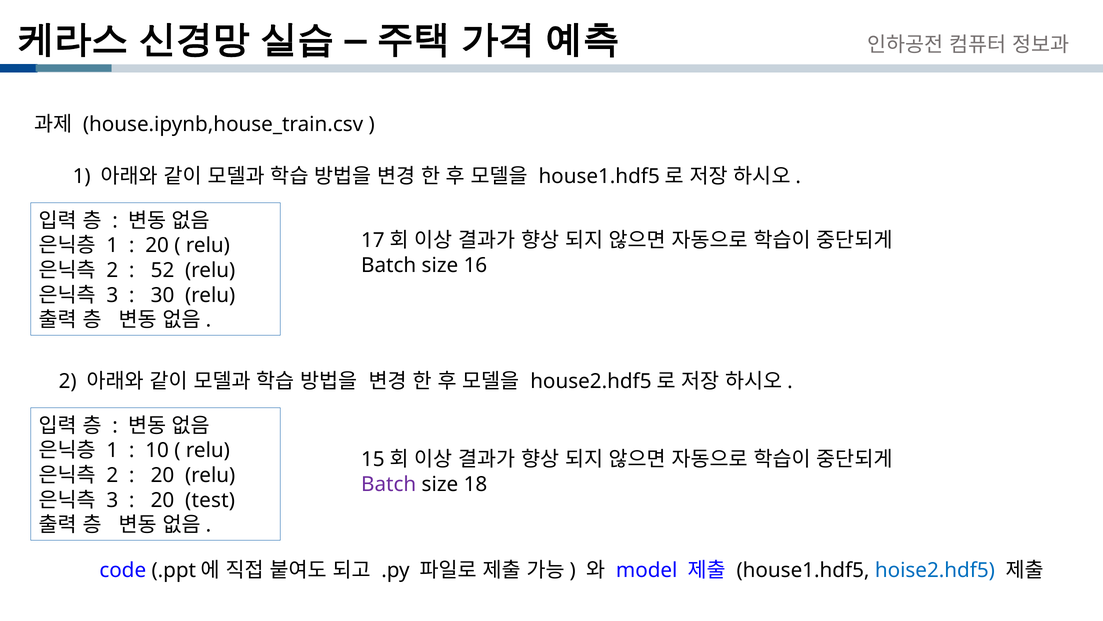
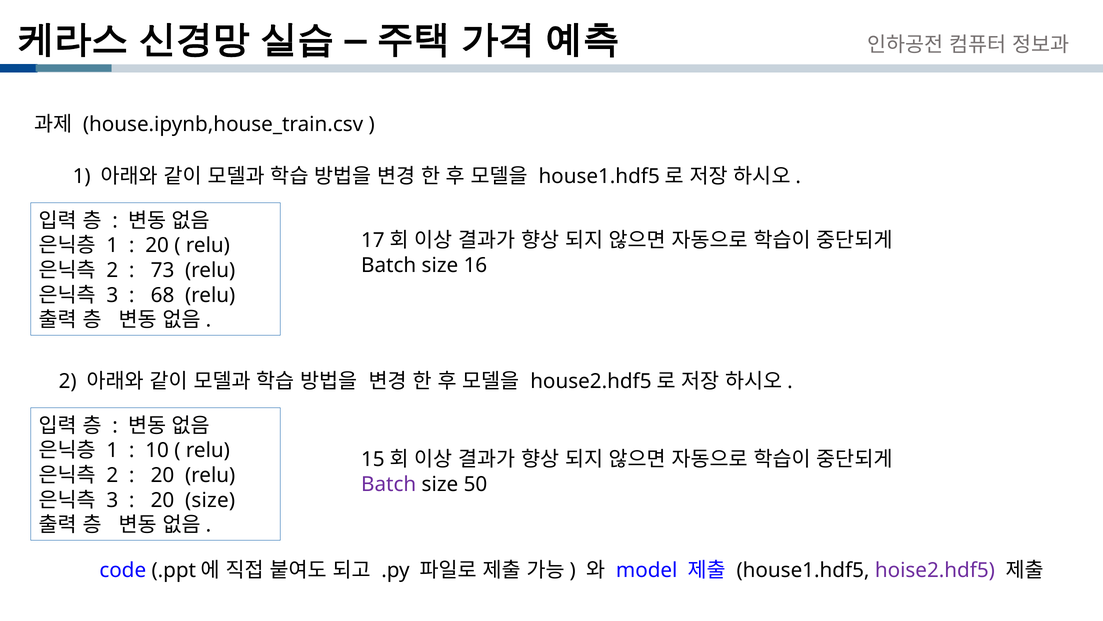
52: 52 -> 73 (163, 270)
30: 30 -> 68 (163, 295)
18: 18 -> 50 (475, 484)
20 test: test -> size (210, 500)
hoise2.hdf5 colour: blue -> purple (935, 570)
